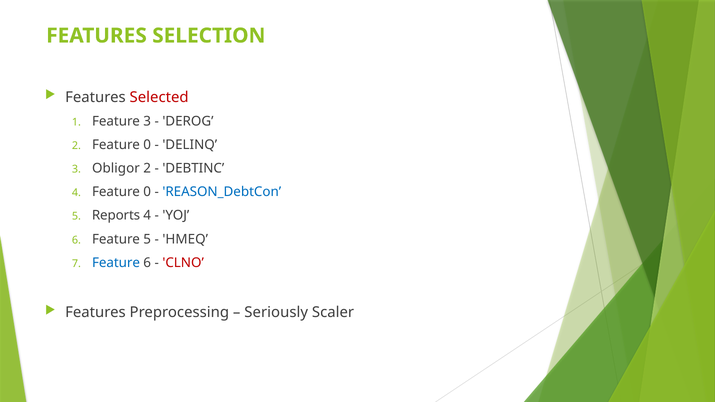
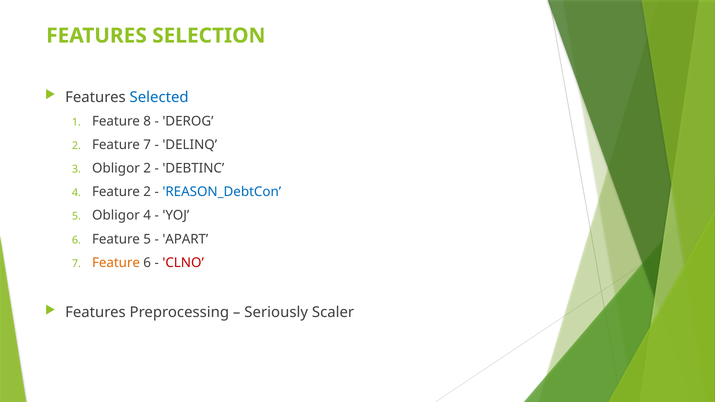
Selected colour: red -> blue (159, 97)
Feature 3: 3 -> 8 (147, 122)
2 Feature 0: 0 -> 7 (147, 145)
4 Feature 0: 0 -> 2 (147, 192)
5 Reports: Reports -> Obligor (116, 216)
HMEQ: HMEQ -> APART (185, 239)
Feature colour: blue -> orange (116, 263)
